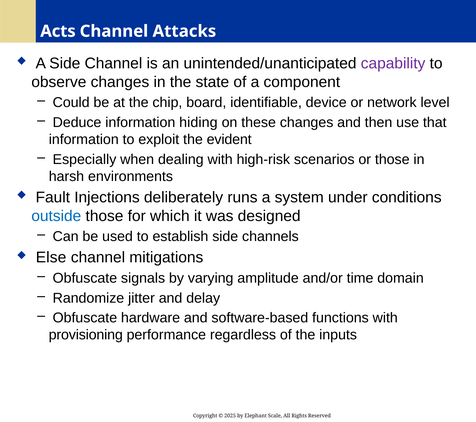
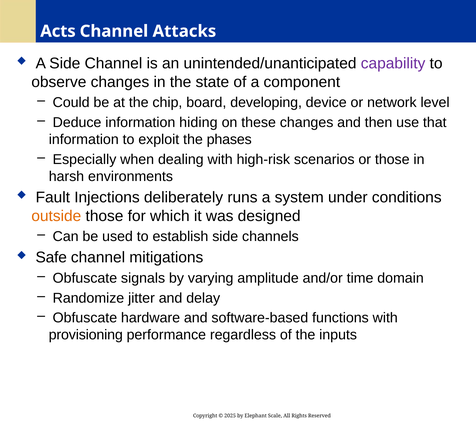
identifiable: identifiable -> developing (266, 102)
evident: evident -> phases (229, 139)
outside colour: blue -> orange (56, 216)
Else: Else -> Safe (51, 257)
